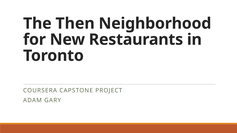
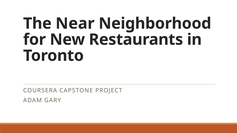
Then: Then -> Near (75, 24)
